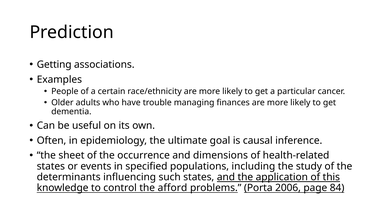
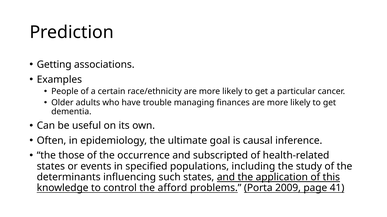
sheet: sheet -> those (72, 156)
dimensions: dimensions -> subscripted (221, 156)
2006: 2006 -> 2009 (288, 189)
84: 84 -> 41 (337, 189)
